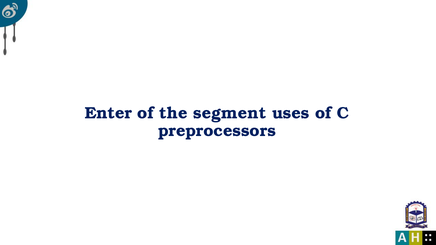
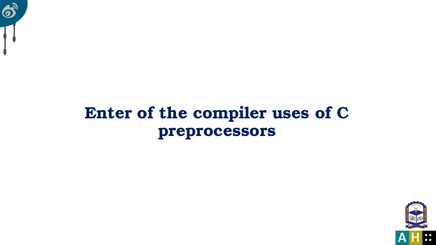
segment: segment -> compiler (230, 113)
